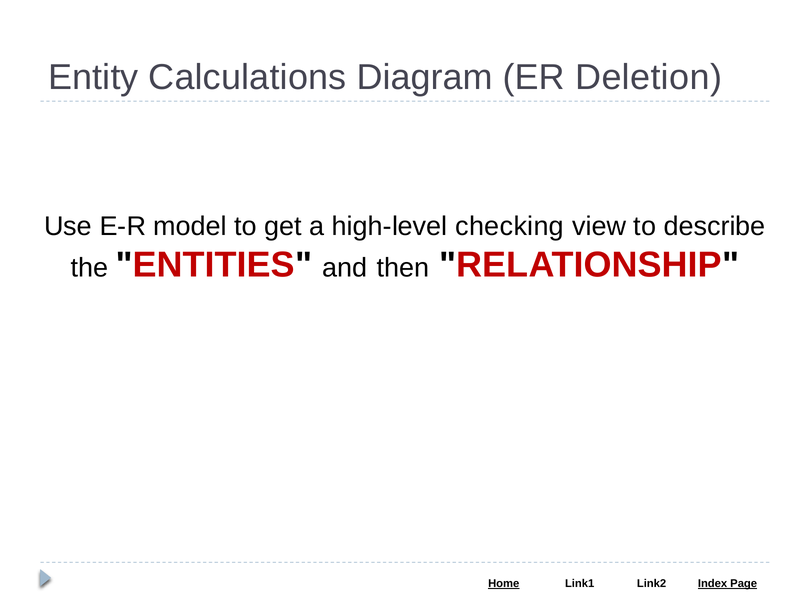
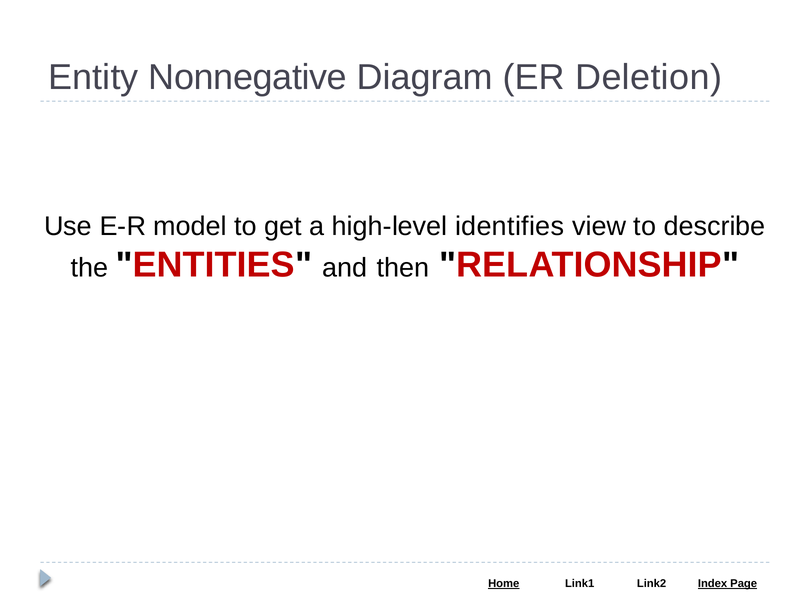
Calculations: Calculations -> Nonnegative (248, 78)
checking: checking -> identifies (510, 227)
